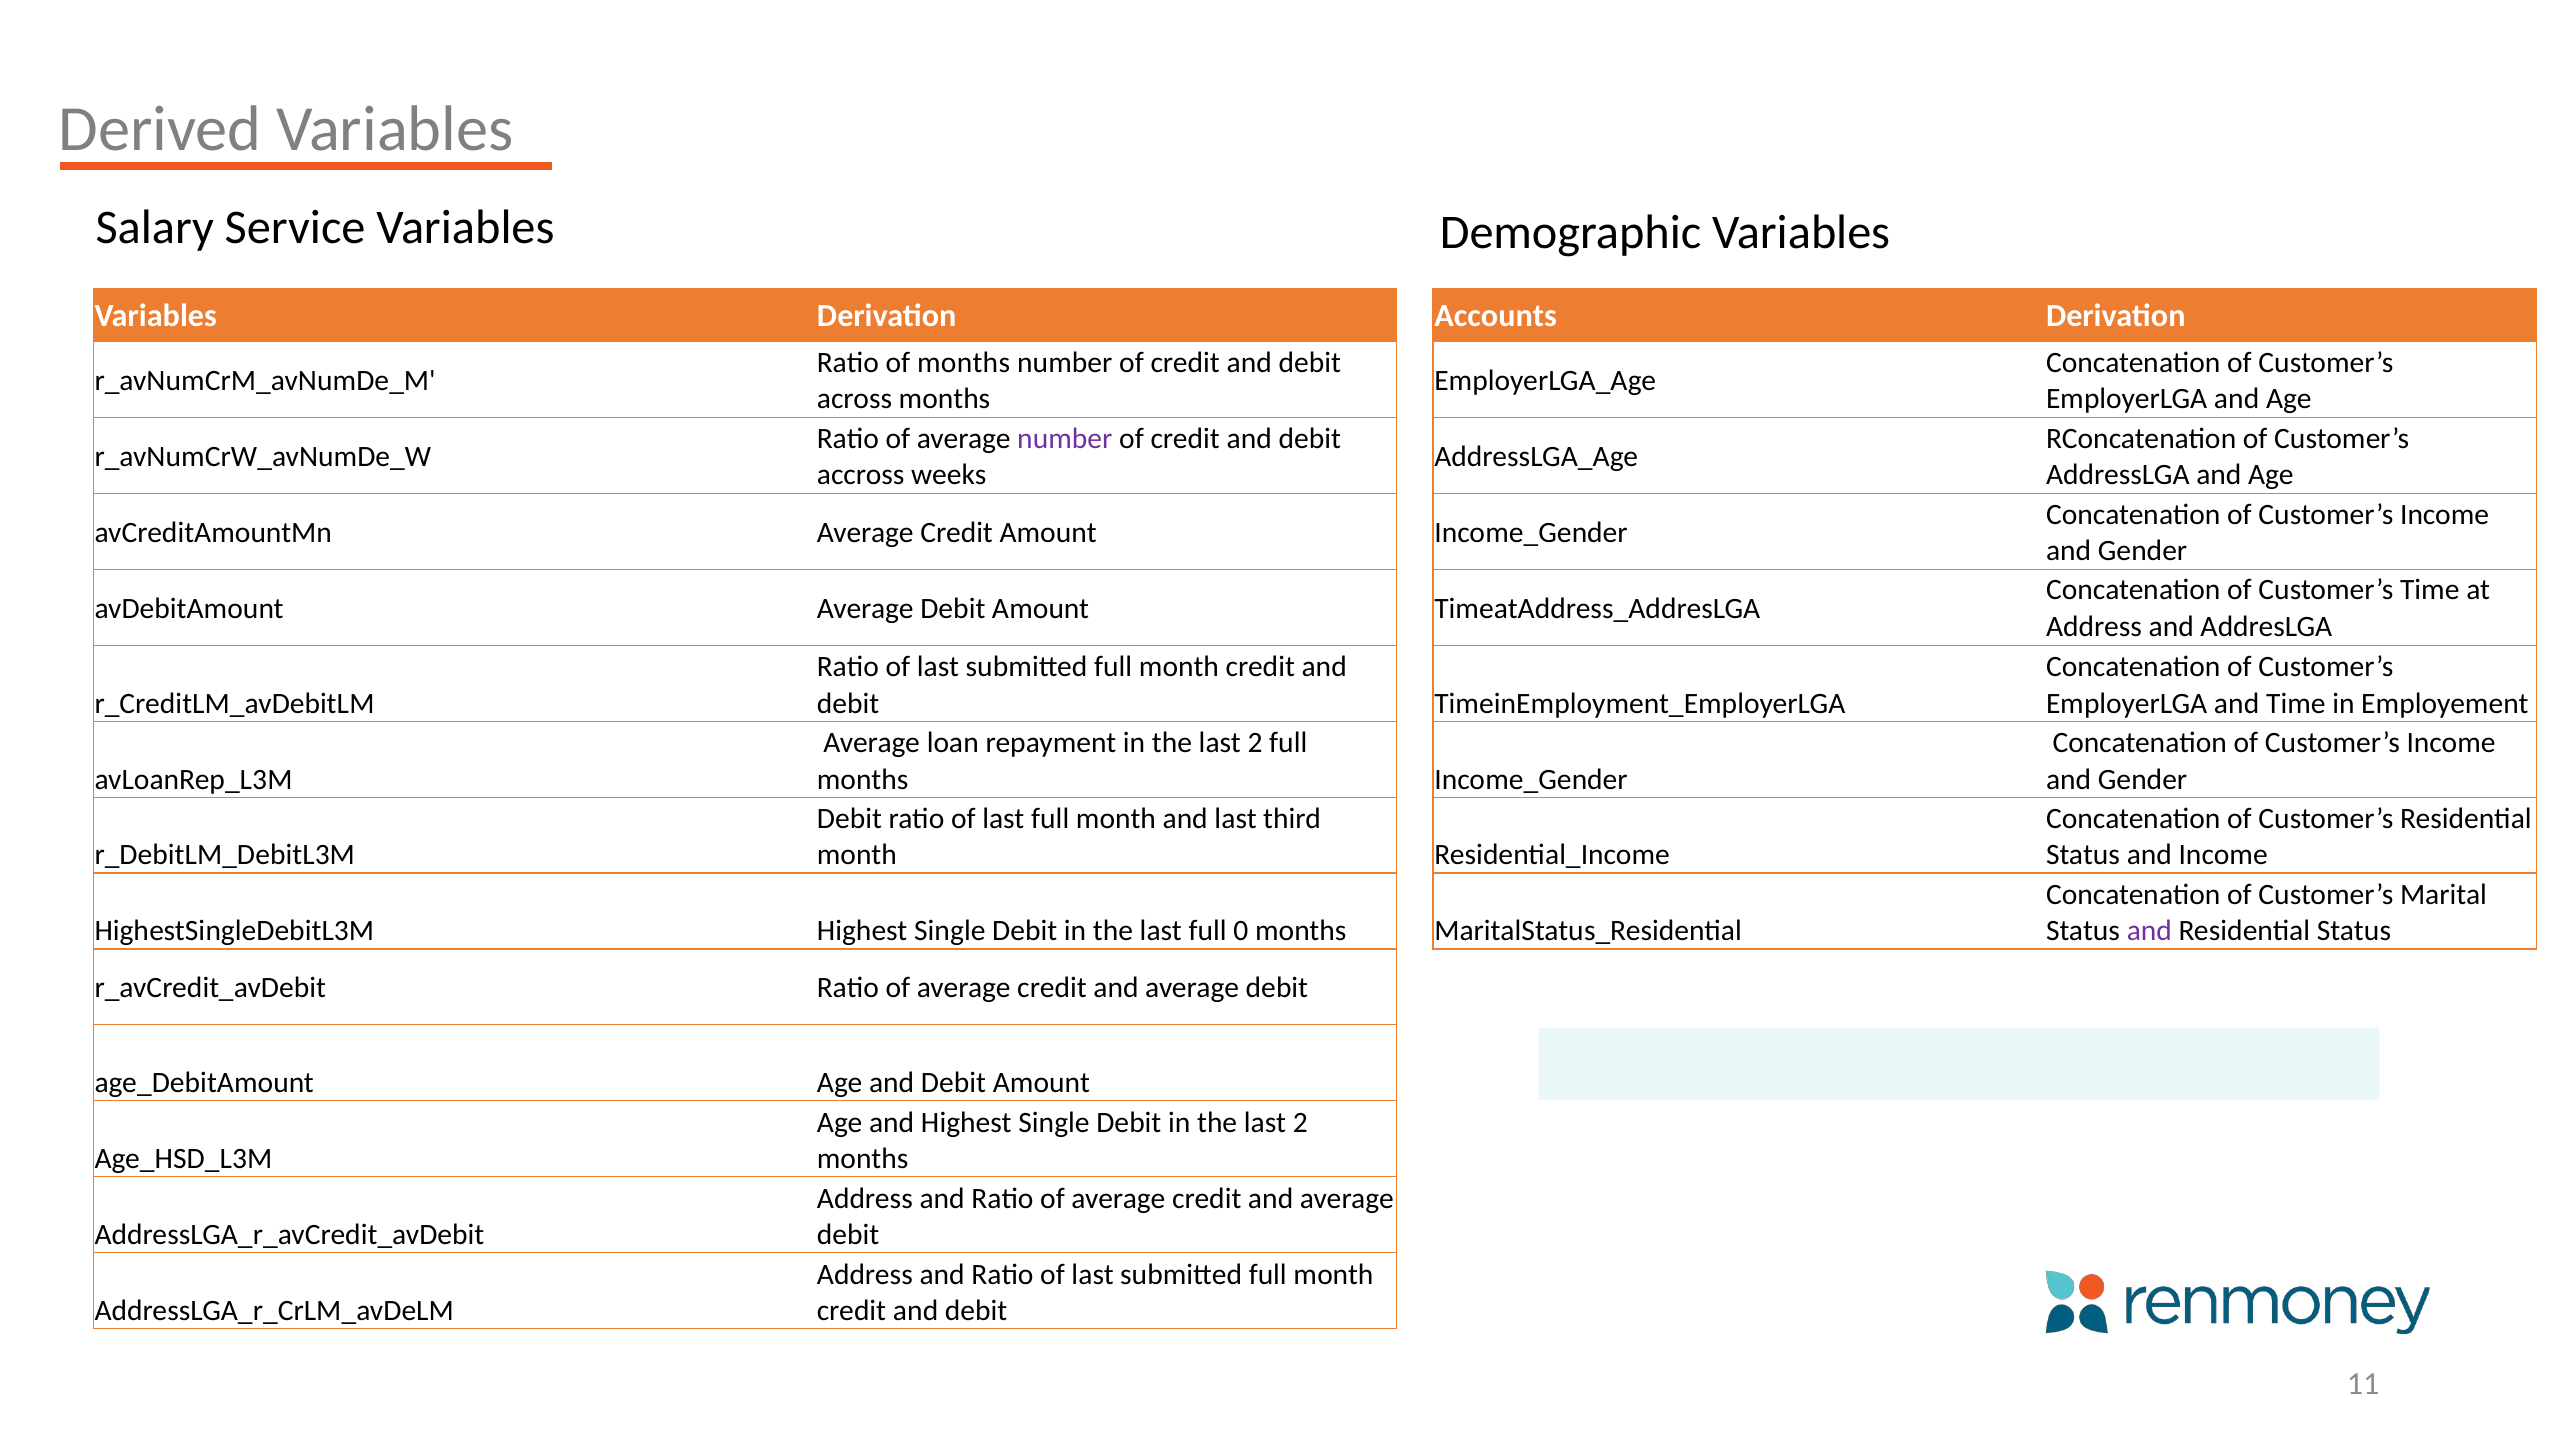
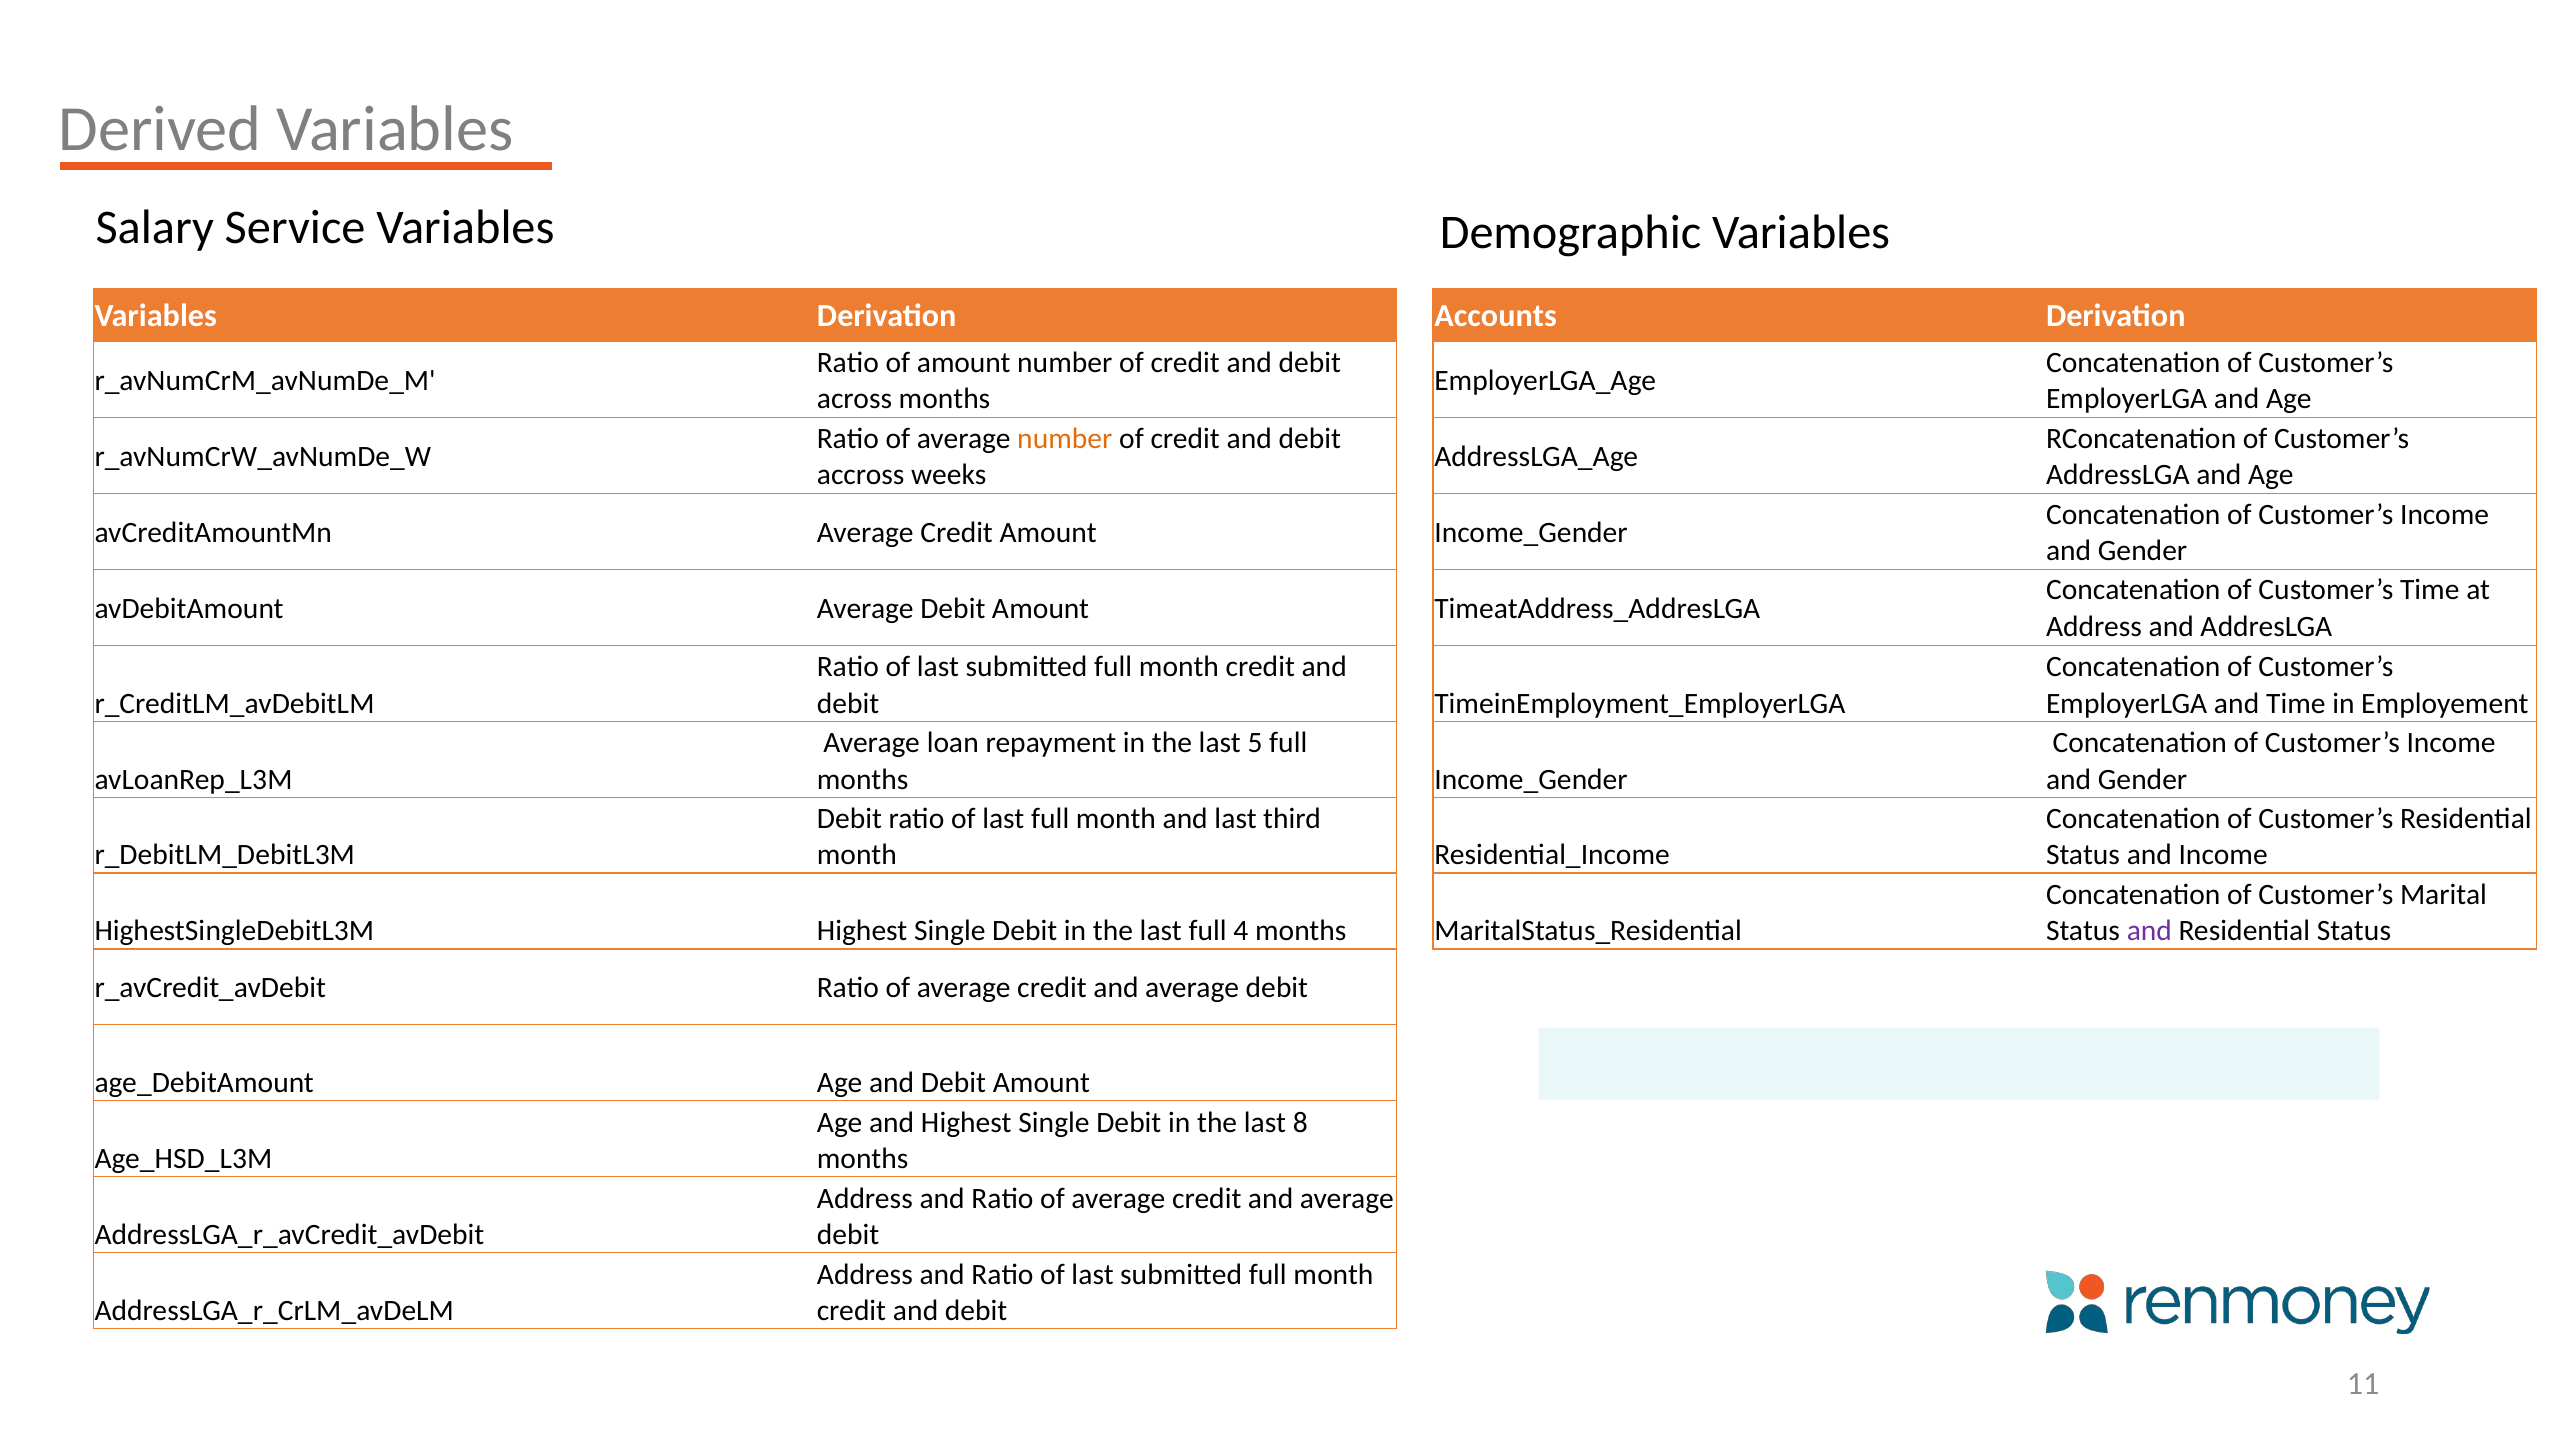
of months: months -> amount (964, 363)
number colour: purple -> orange (1065, 438)
2: 2 -> 5 (1255, 743)
0: 0 -> 4 (1241, 931)
2: 2 -> 8 (1300, 1122)
